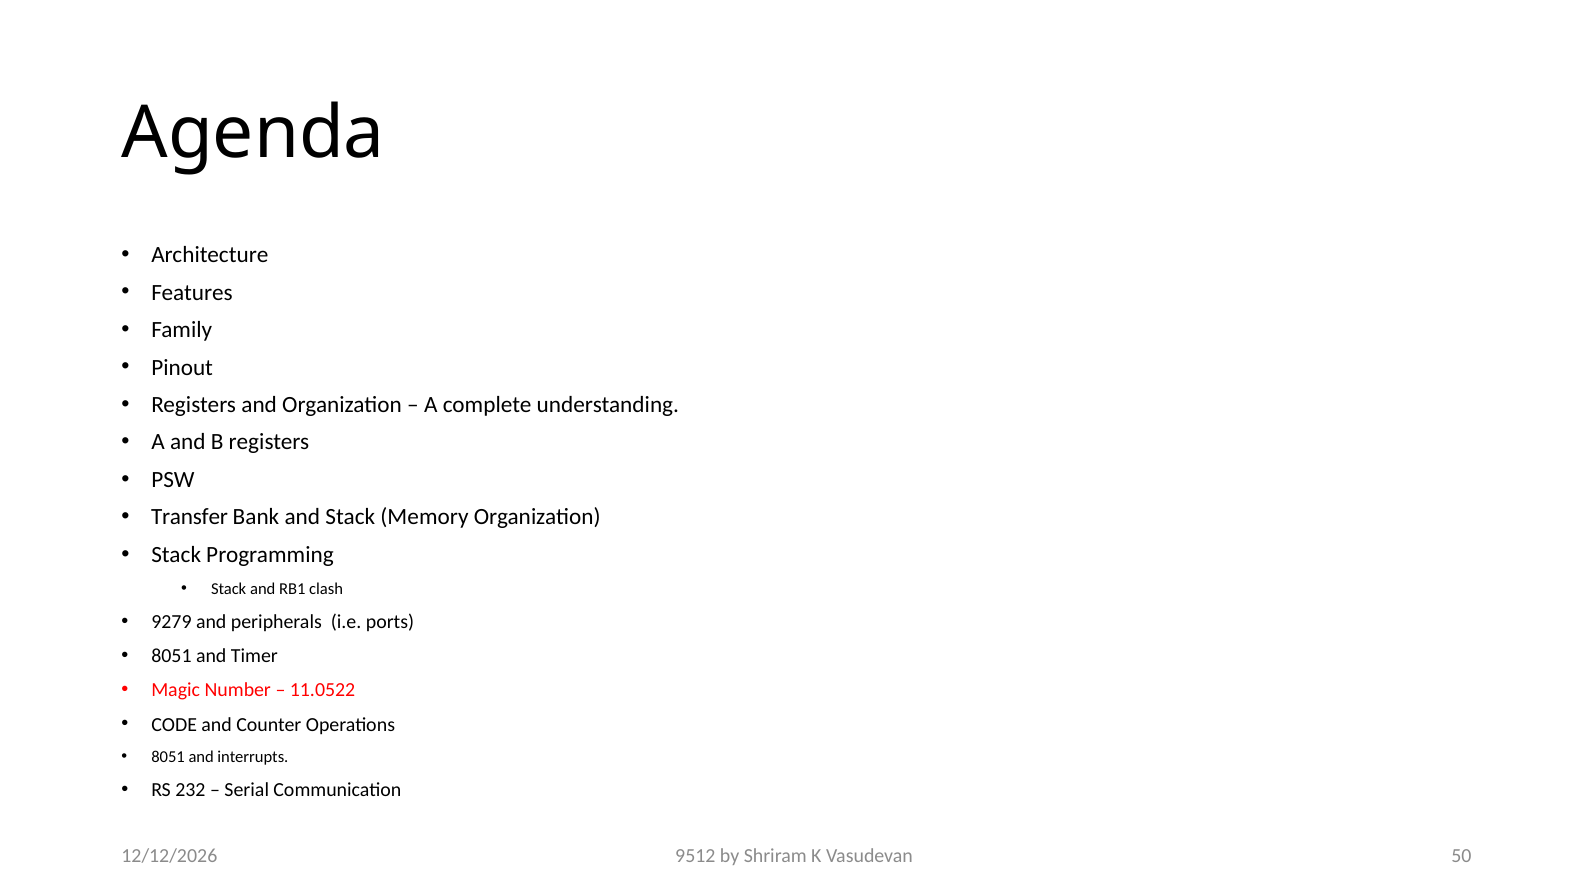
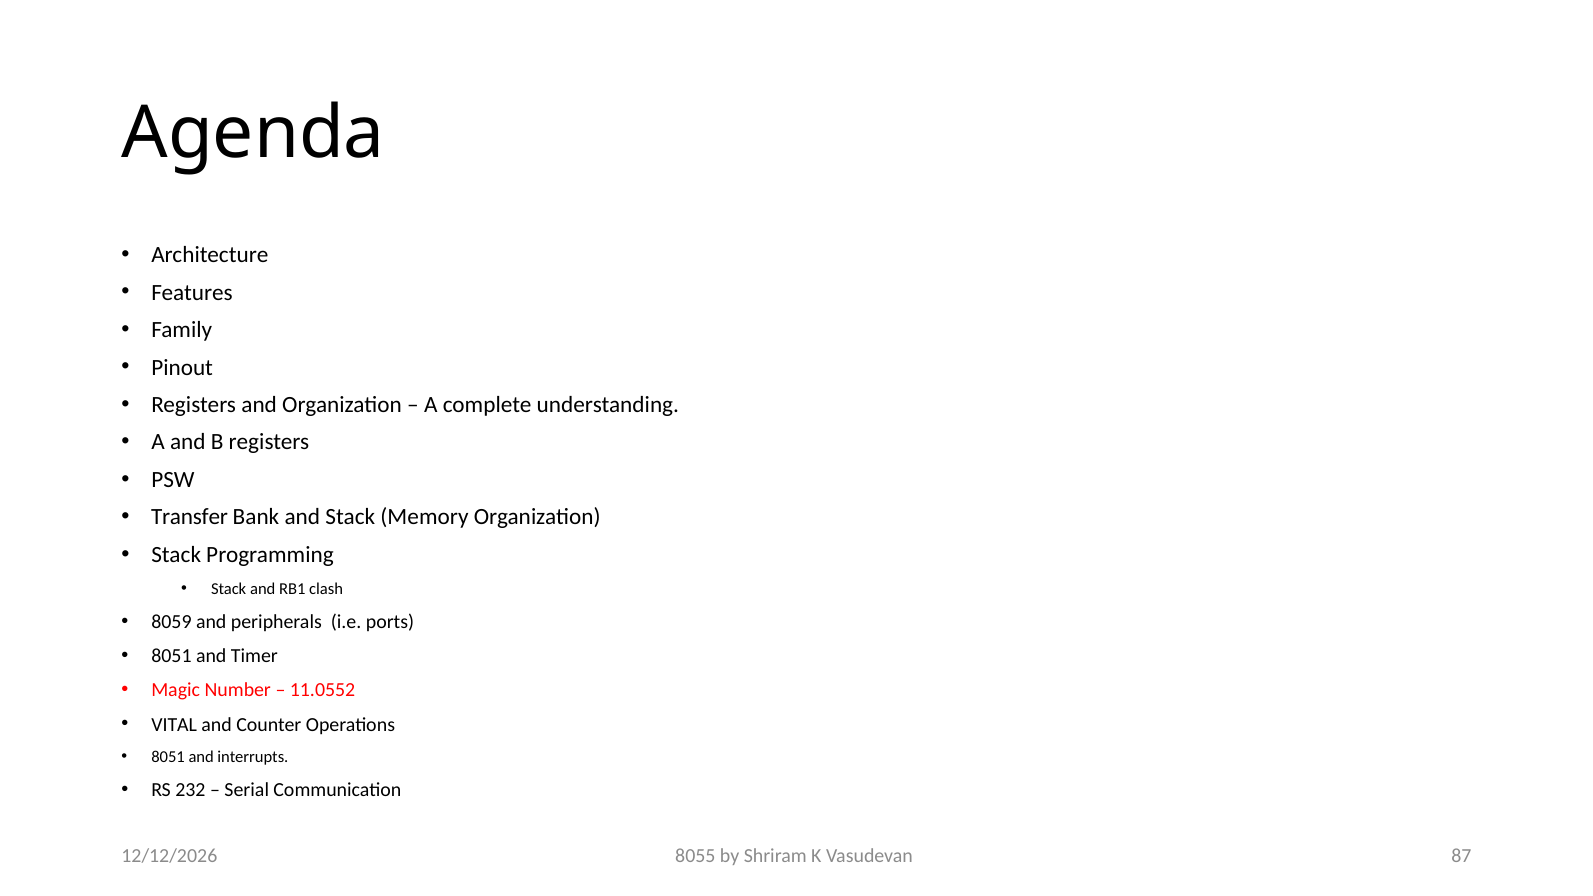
9279: 9279 -> 8059 (171, 622)
11.0522: 11.0522 -> 11.0552 (323, 690)
CODE: CODE -> VITAL (174, 725)
9512: 9512 -> 8055 (695, 856)
50: 50 -> 87 (1461, 856)
